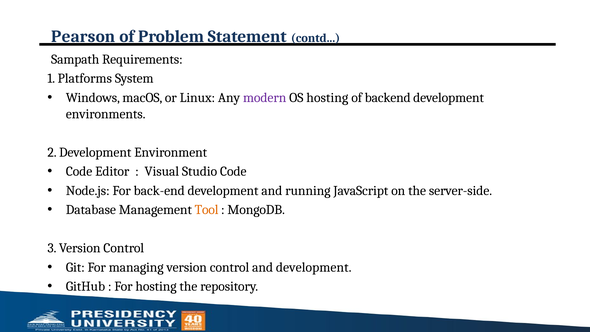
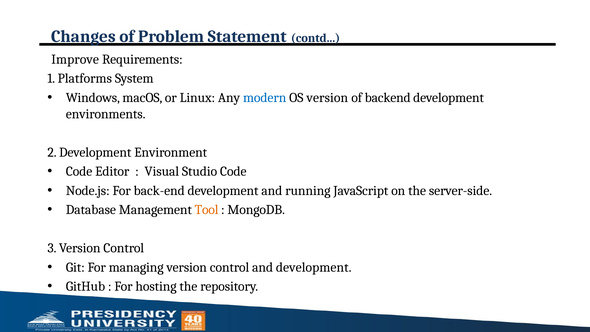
Pearson: Pearson -> Changes (83, 37)
Sampath: Sampath -> Improve (75, 59)
modern colour: purple -> blue (265, 98)
OS hosting: hosting -> version (327, 98)
